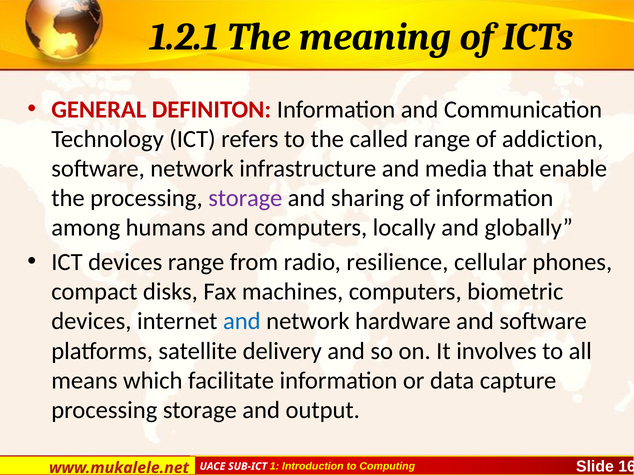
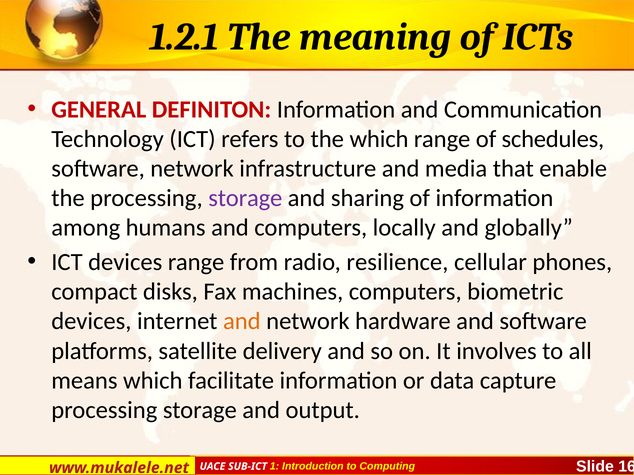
the called: called -> which (379, 139)
addiction: addiction -> schedules (553, 139)
and colour: blue -> orange (242, 322)
